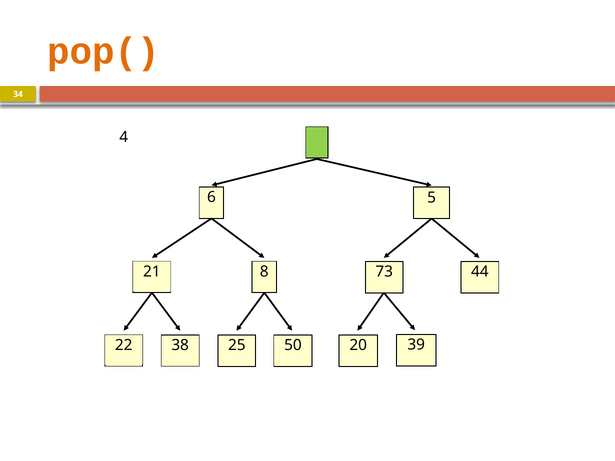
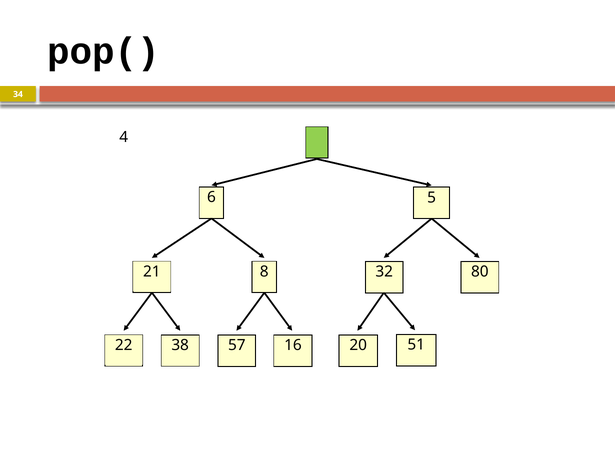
pop( colour: orange -> black (103, 51)
73: 73 -> 32 (384, 272)
44: 44 -> 80 (480, 272)
25: 25 -> 57 (237, 345)
50: 50 -> 16 (293, 345)
39: 39 -> 51 (416, 345)
